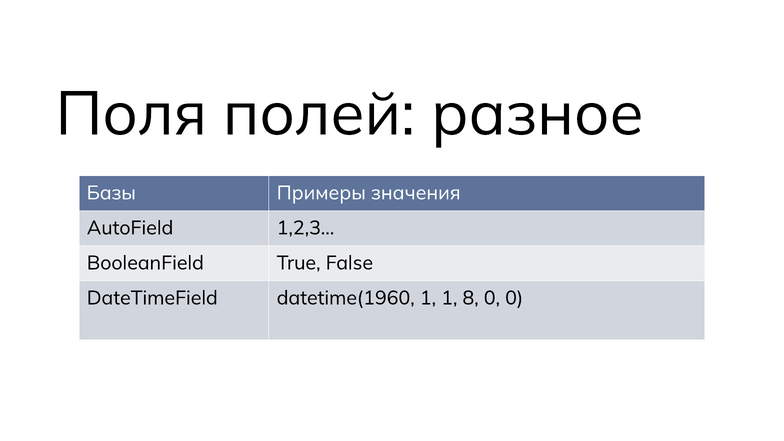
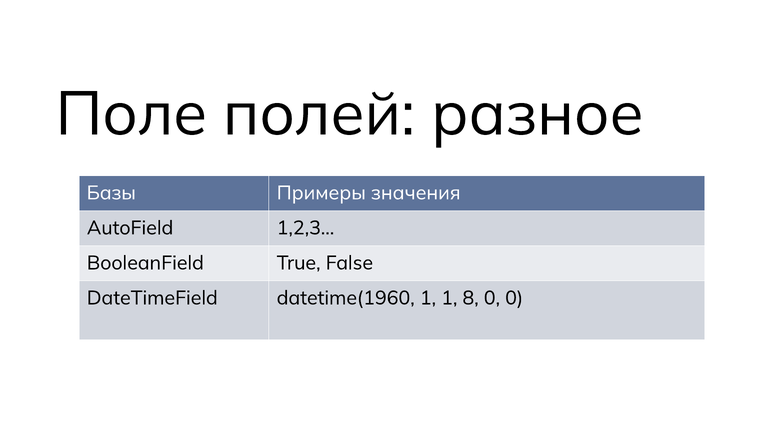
Поля: Поля -> Поле (131, 114)
